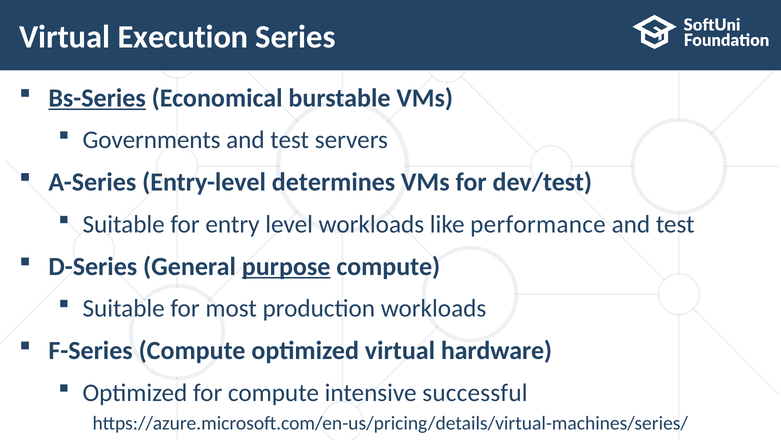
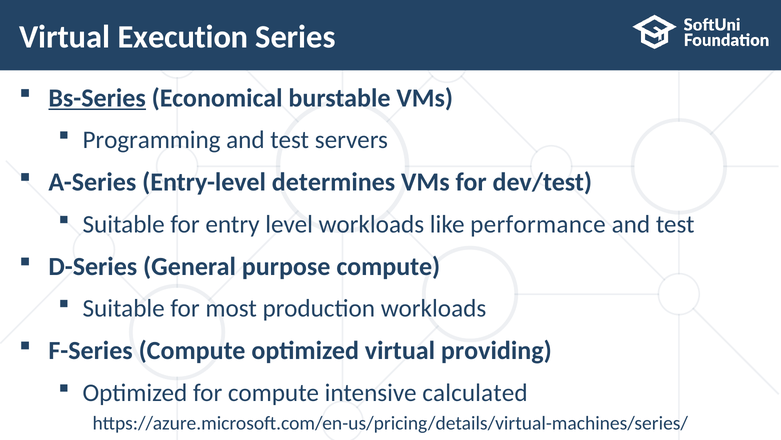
Governments: Governments -> Programming (152, 140)
purpose underline: present -> none (286, 266)
hardware: hardware -> providing (496, 350)
successful: successful -> calculated (475, 392)
